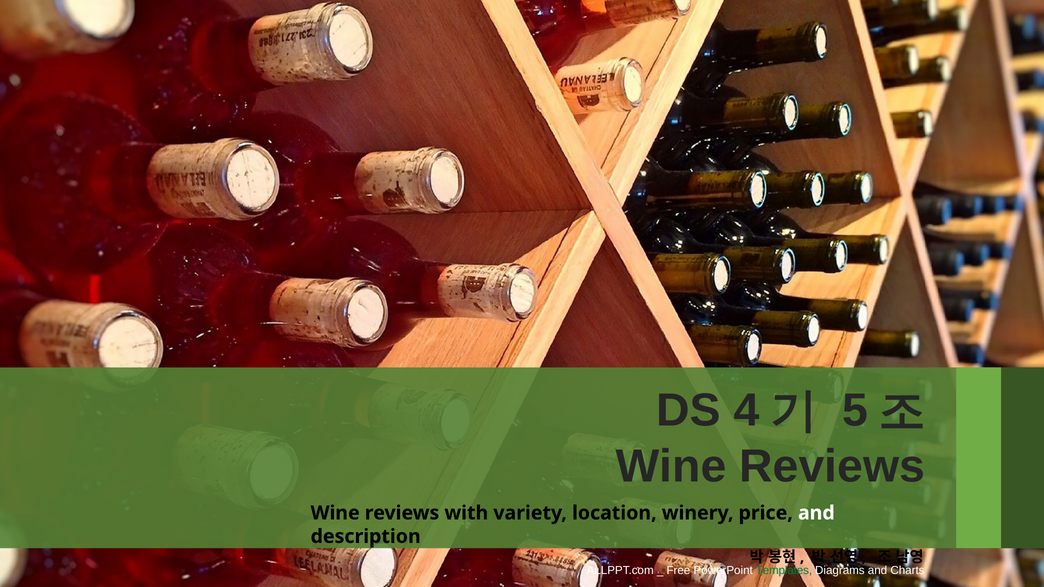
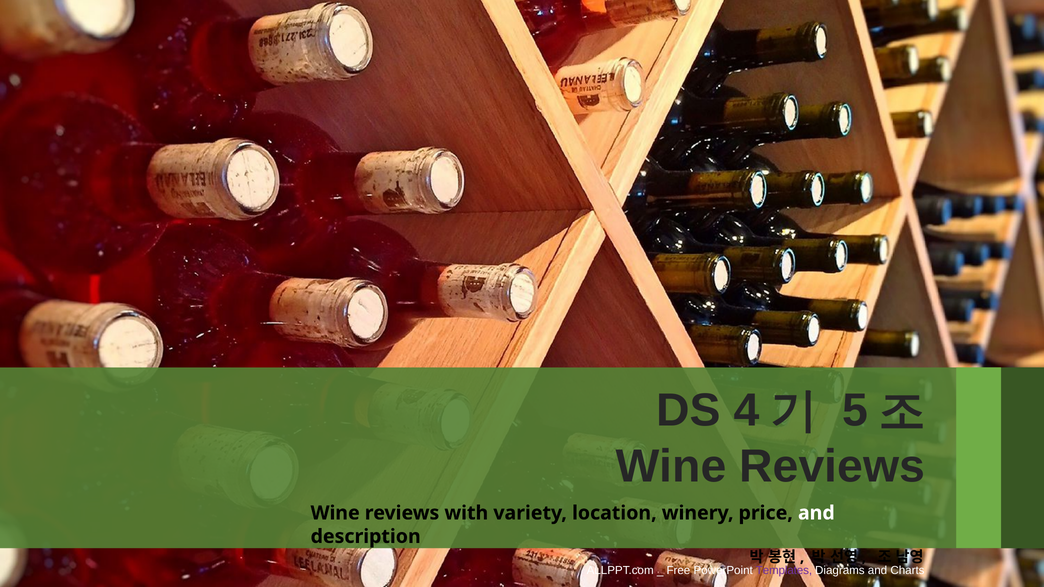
Templates colour: green -> purple (784, 571)
